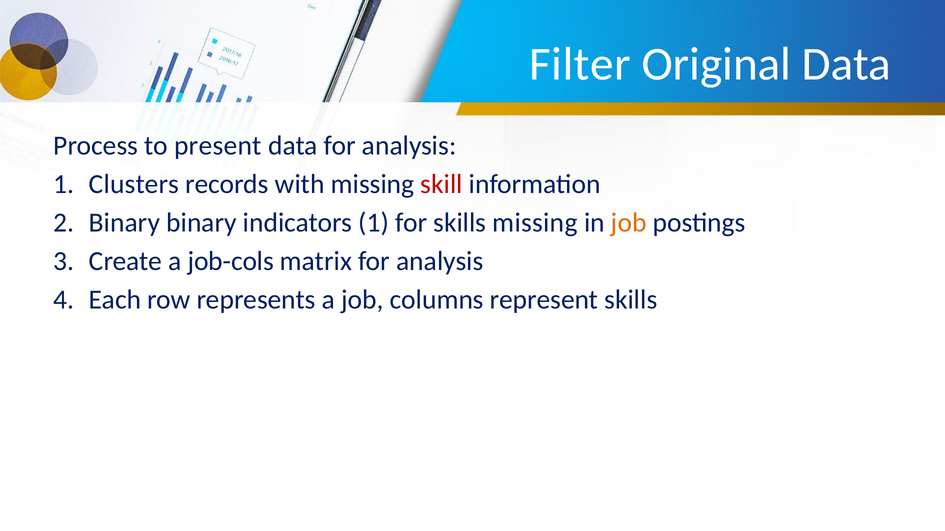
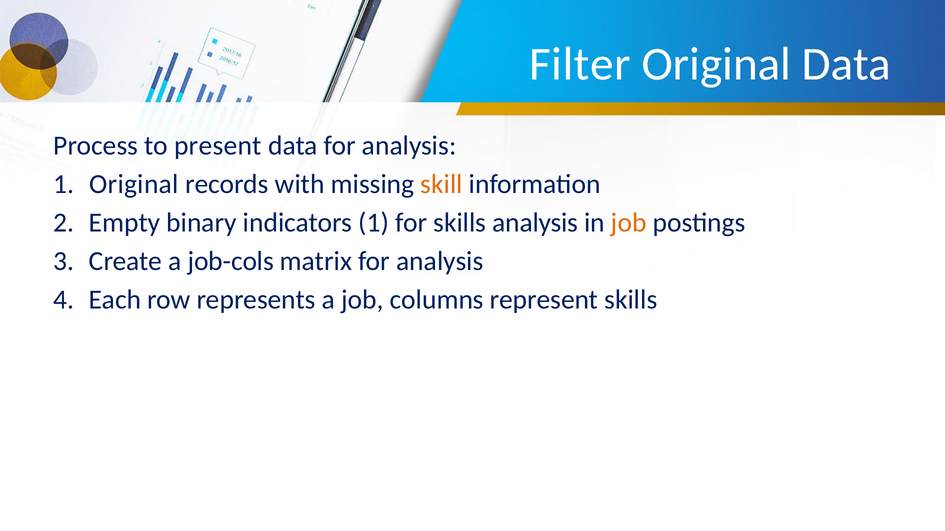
1 Clusters: Clusters -> Original (134, 184)
skill colour: red -> orange (442, 184)
Binary: Binary -> Empty (125, 223)
skills missing: missing -> analysis (535, 223)
